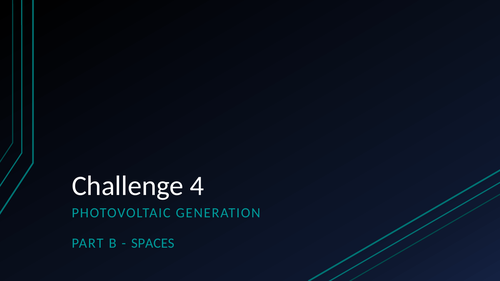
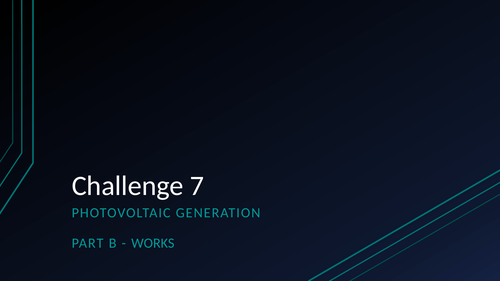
4: 4 -> 7 (197, 186)
SPACES: SPACES -> WORKS (153, 244)
